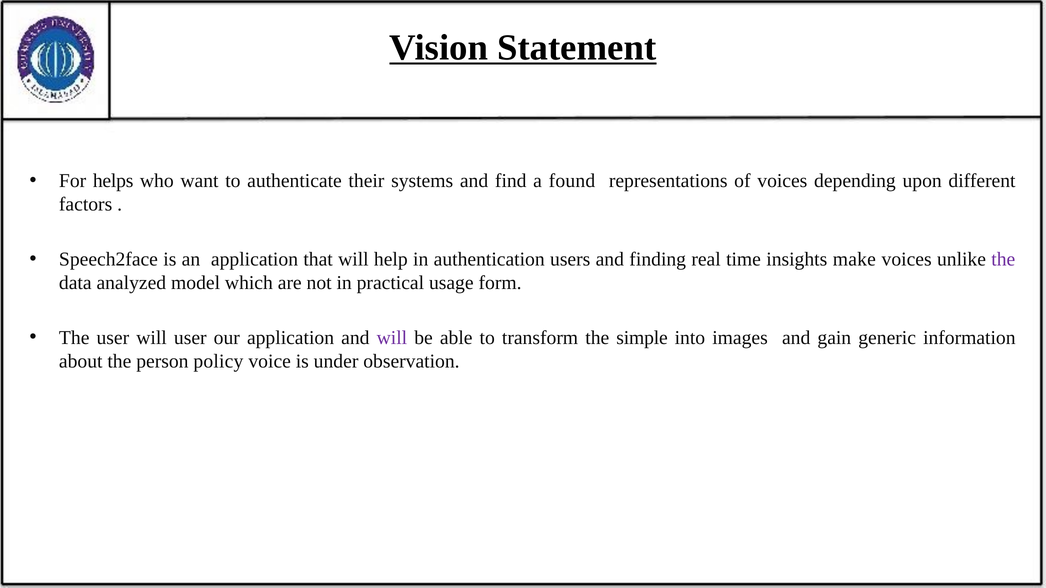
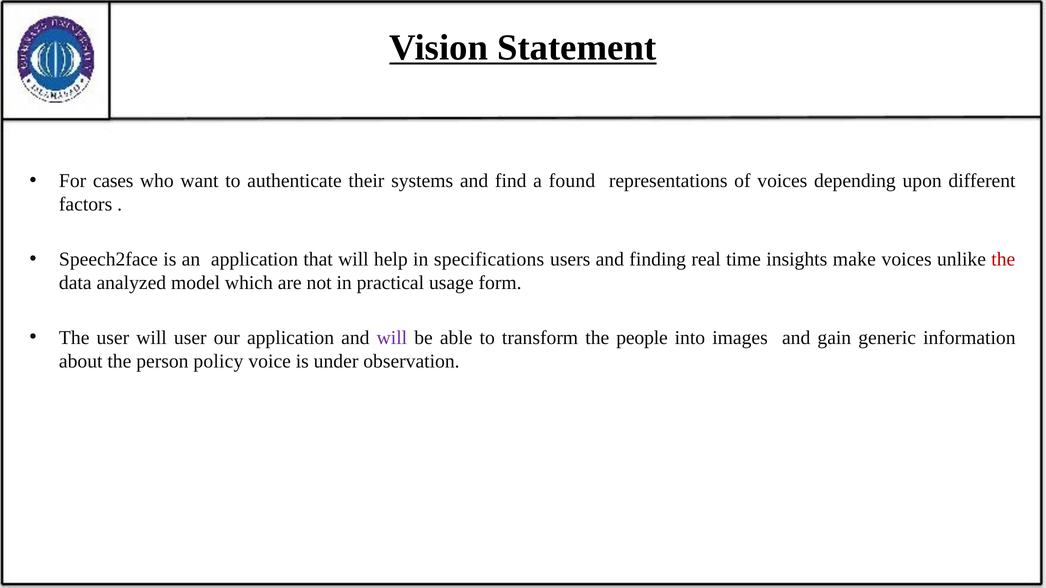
helps: helps -> cases (113, 181)
authentication: authentication -> specifications (489, 259)
the colour: purple -> red (1003, 259)
simple: simple -> people (642, 338)
